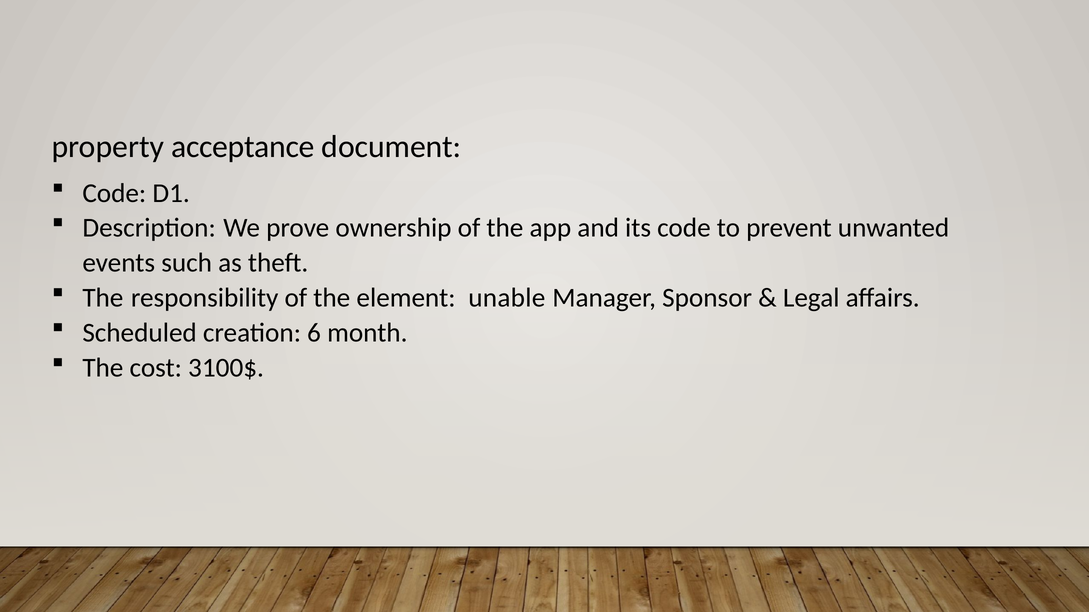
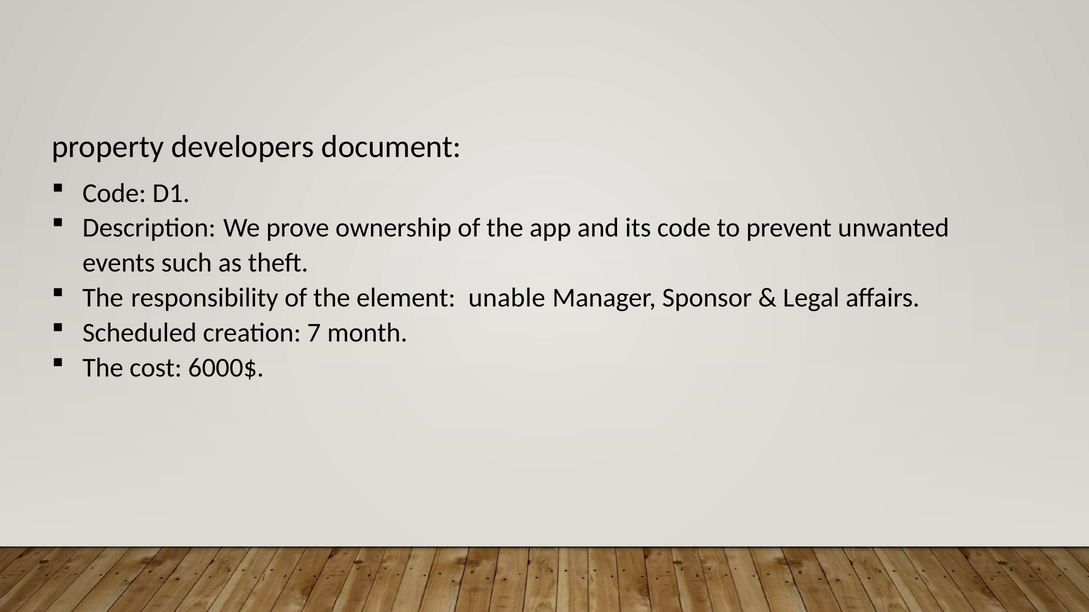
acceptance: acceptance -> developers (243, 147)
6: 6 -> 7 (314, 333)
3100$: 3100$ -> 6000$ (226, 368)
